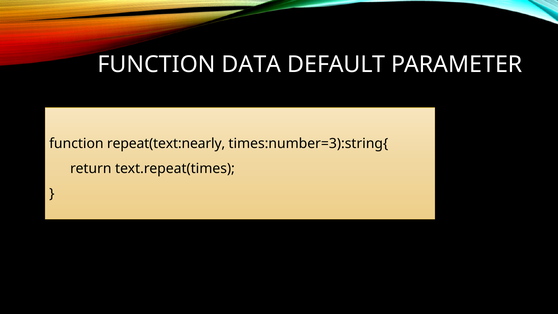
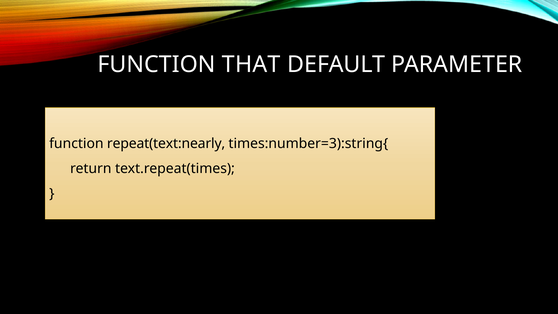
DATA: DATA -> THAT (251, 64)
